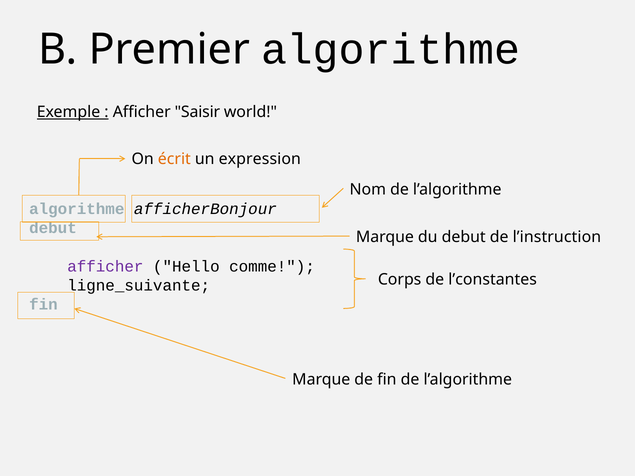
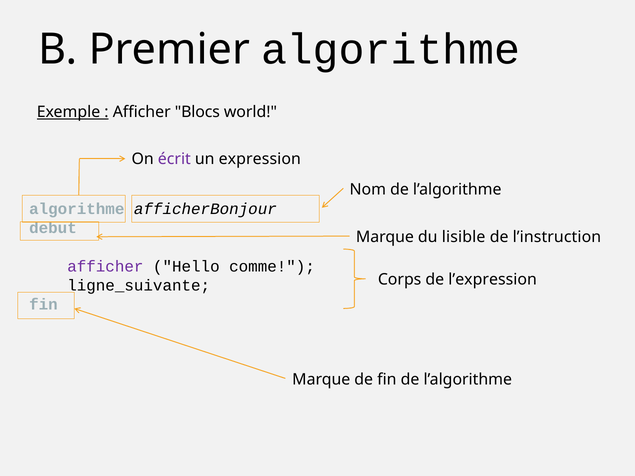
Saisir: Saisir -> Blocs (197, 112)
écrit colour: orange -> purple (174, 159)
du debut: debut -> lisible (464, 237)
l’constantes: l’constantes -> l’expression (493, 280)
